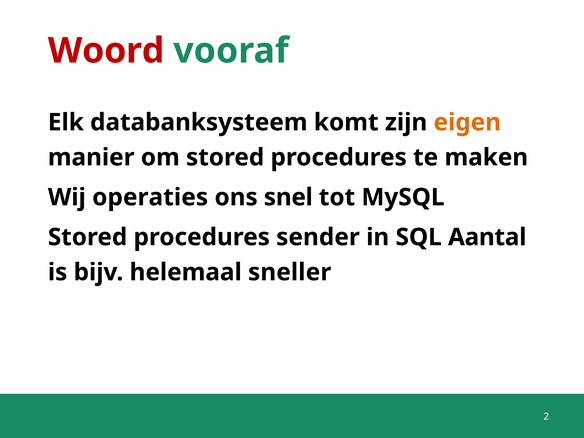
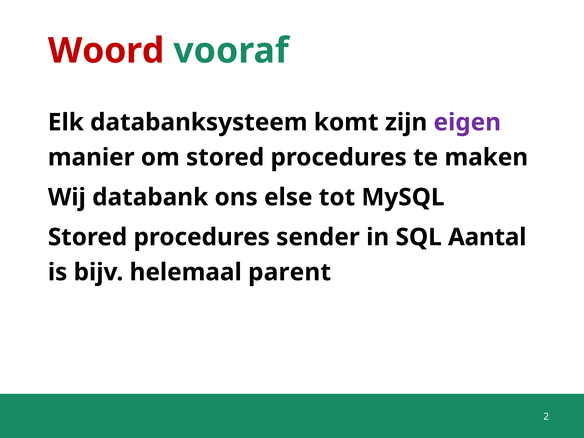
eigen colour: orange -> purple (467, 122)
operaties: operaties -> databank (150, 197)
snel: snel -> else (288, 197)
sneller: sneller -> parent (290, 272)
